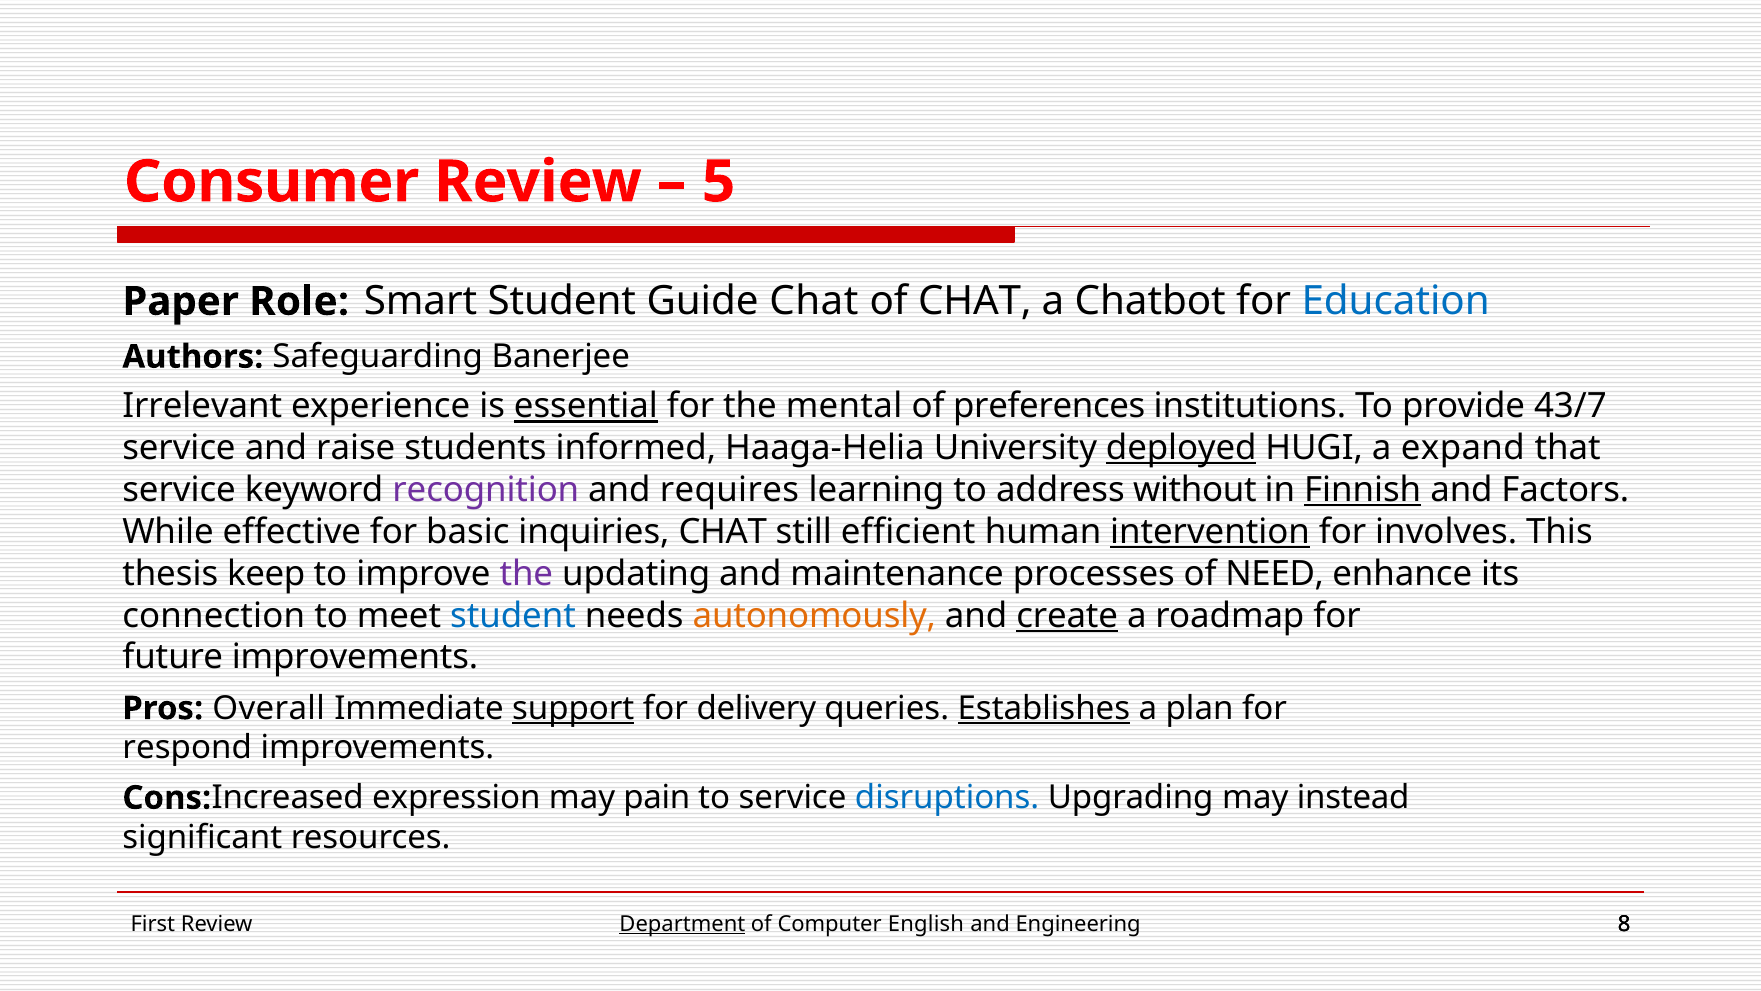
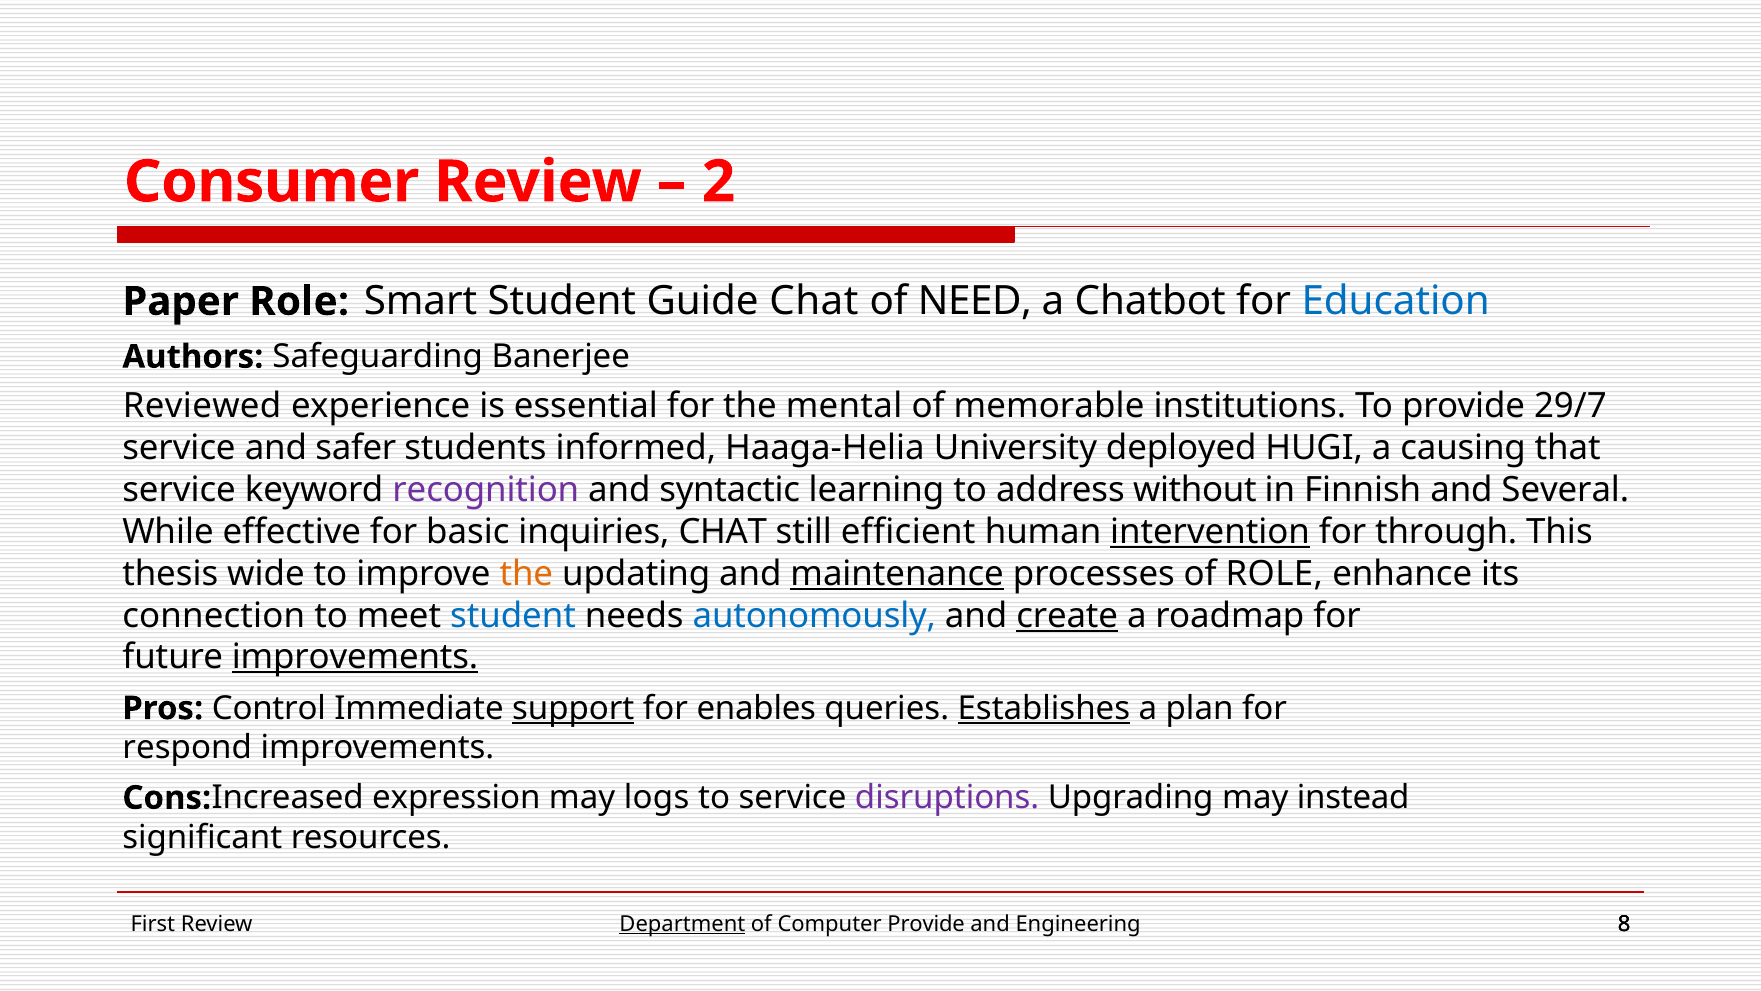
5: 5 -> 2 (719, 182)
of CHAT: CHAT -> NEED (975, 301)
Irrelevant: Irrelevant -> Reviewed (202, 406)
essential underline: present -> none (586, 406)
preferences: preferences -> memorable (1049, 406)
43/7: 43/7 -> 29/7 (1570, 406)
raise: raise -> safer (356, 448)
deployed underline: present -> none (1181, 448)
expand: expand -> causing (1463, 448)
requires: requires -> syntactic (730, 490)
Finnish underline: present -> none (1363, 490)
Factors: Factors -> Several (1565, 490)
involves: involves -> through (1446, 532)
keep: keep -> wide (266, 574)
the colour: purple -> orange (526, 574)
maintenance underline: none -> present (897, 574)
of NEED: NEED -> ROLE (1274, 574)
autonomously colour: orange -> blue (814, 615)
improvements underline: none -> present (355, 657)
Overall: Overall -> Control (269, 708)
delivery: delivery -> enables (756, 708)
pain: pain -> logs (657, 798)
disruptions colour: blue -> purple (947, 798)
Computer English: English -> Provide (926, 923)
